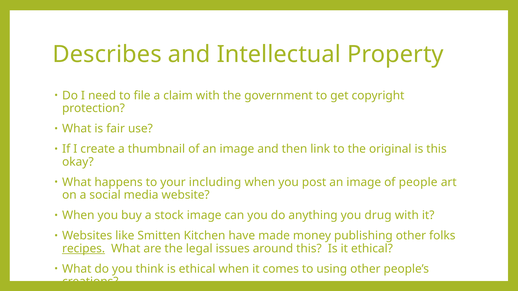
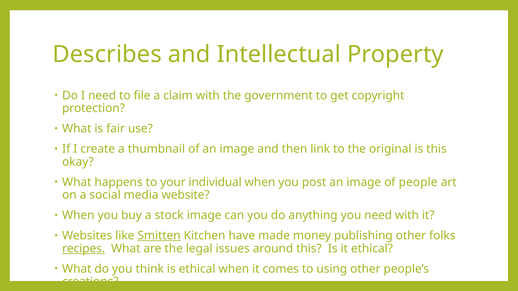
including: including -> individual (215, 182)
you drug: drug -> need (378, 216)
Smitten underline: none -> present (159, 236)
